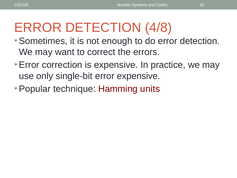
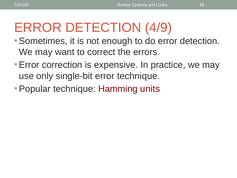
4/8: 4/8 -> 4/9 (158, 28)
error expensive: expensive -> technique (138, 76)
